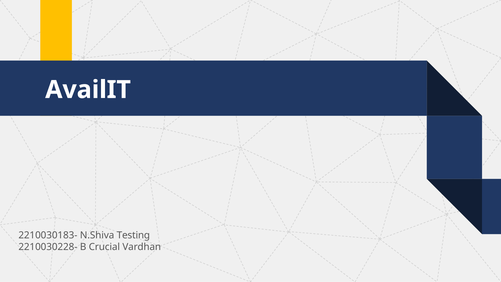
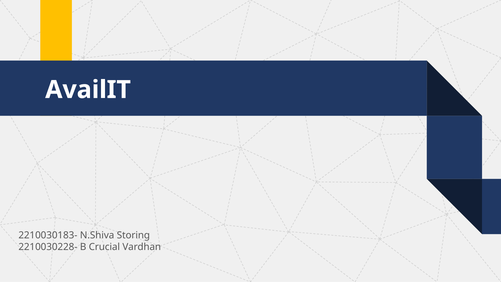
Testing: Testing -> Storing (133, 235)
